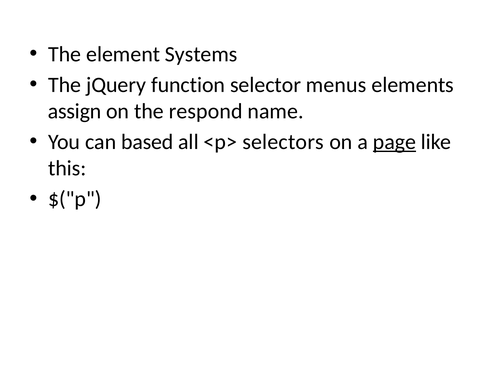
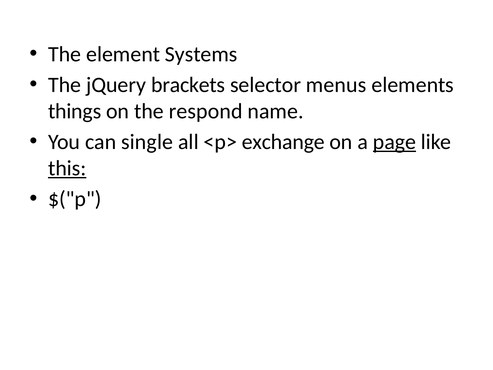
function: function -> brackets (188, 85)
assign: assign -> things (75, 111)
based: based -> single (147, 142)
selectors: selectors -> exchange (283, 142)
this underline: none -> present (67, 168)
